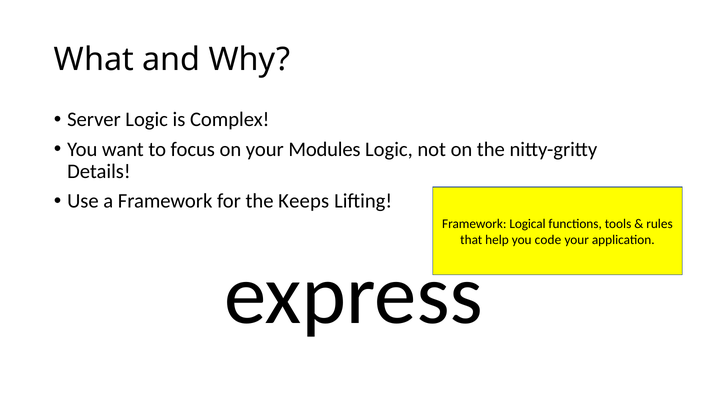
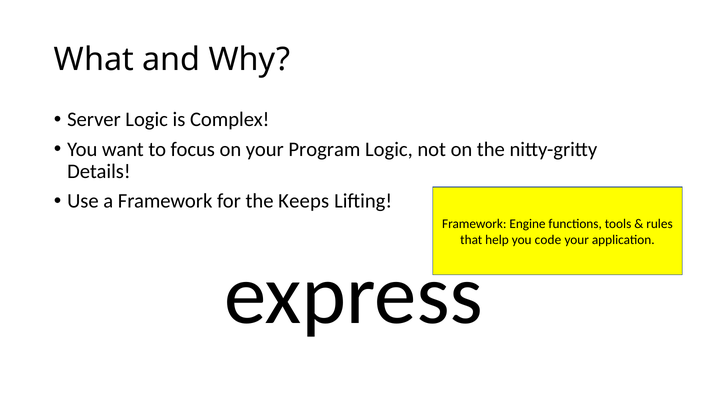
Modules: Modules -> Program (324, 149)
Logical: Logical -> Engine (528, 224)
